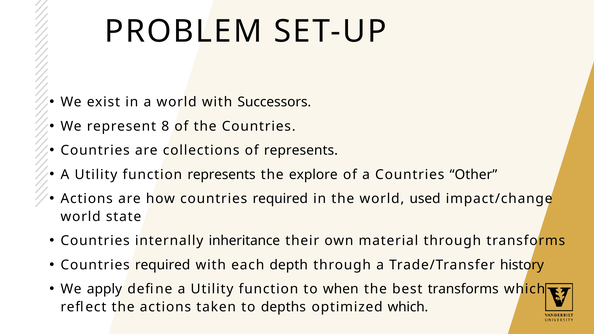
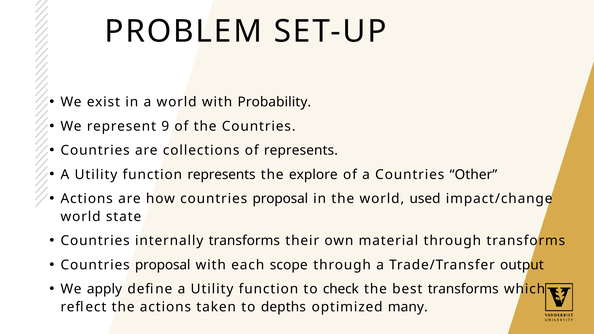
Successors: Successors -> Probability (274, 102)
8: 8 -> 9 (165, 126)
how countries required: required -> proposal (280, 199)
internally inheritance: inheritance -> transforms (244, 241)
required: required -> proposal (163, 265)
depth: depth -> scope (289, 265)
history: history -> output (522, 265)
when: when -> check (341, 289)
optimized which: which -> many (408, 307)
